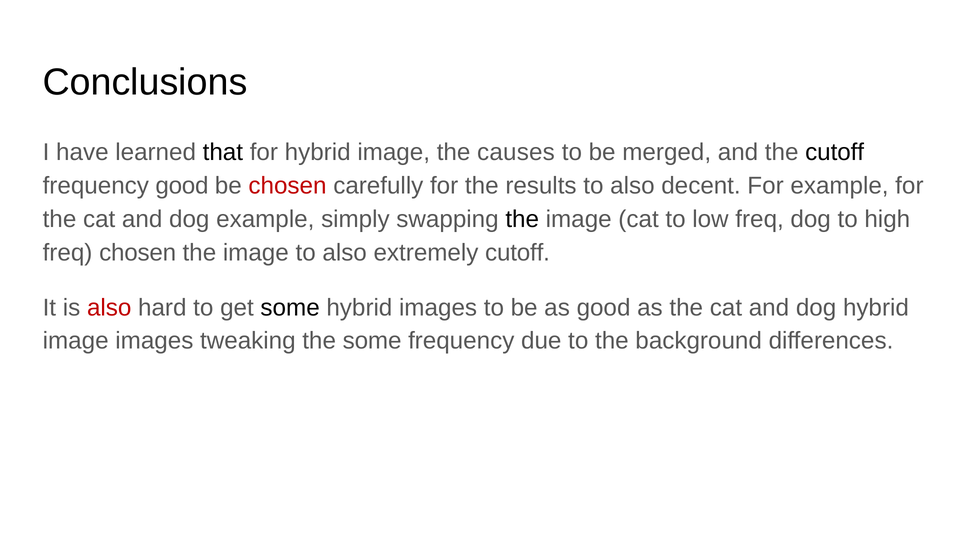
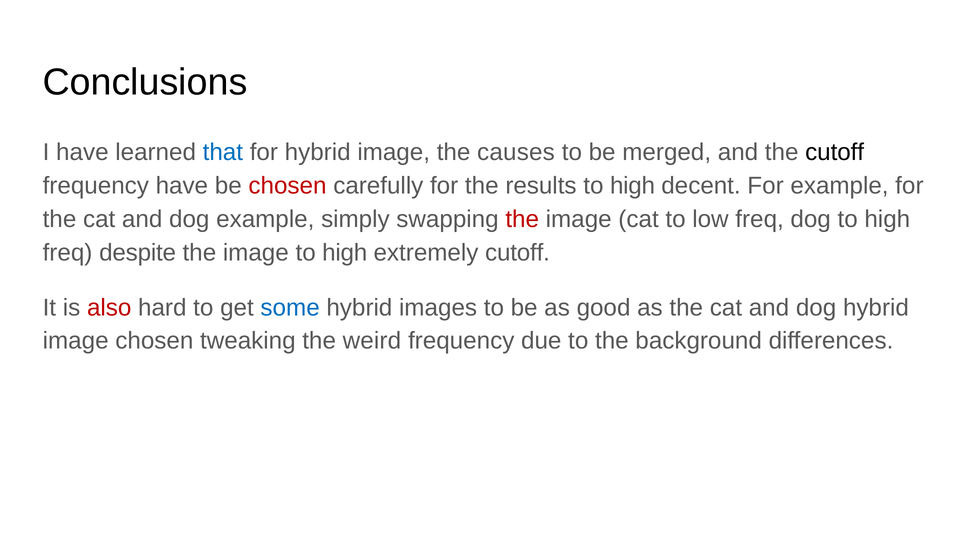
that colour: black -> blue (223, 152)
frequency good: good -> have (182, 186)
results to also: also -> high (633, 186)
the colour: black -> red (522, 219)
freq chosen: chosen -> despite (138, 253)
image to also: also -> high (345, 253)
some colour: black -> blue (290, 308)
image images: images -> chosen (154, 341)
the some: some -> weird (372, 341)
